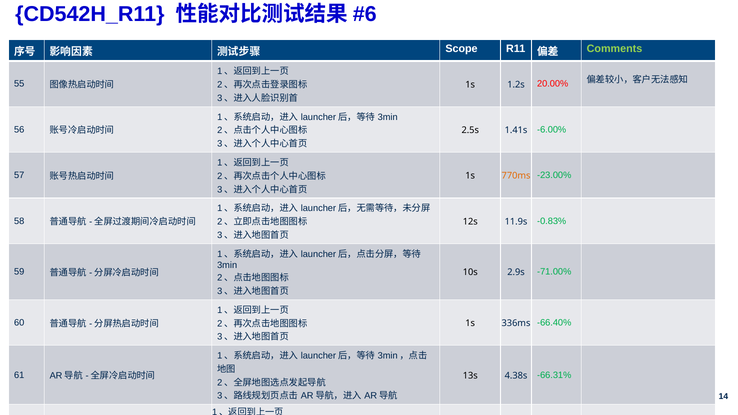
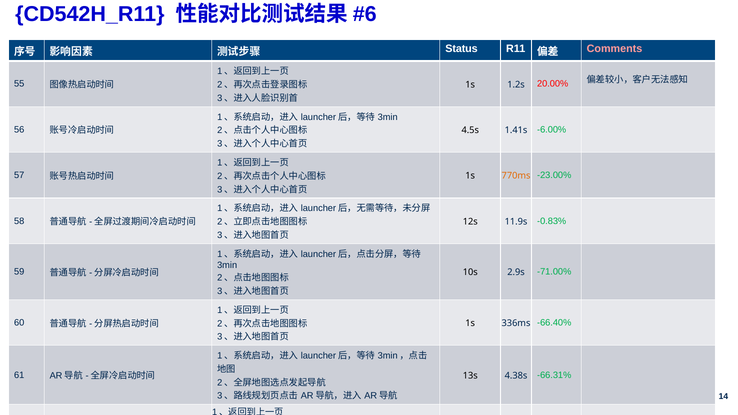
Scope: Scope -> Status (462, 49)
Comments colour: light green -> pink (614, 49)
2.5s: 2.5s -> 4.5s (470, 130)
